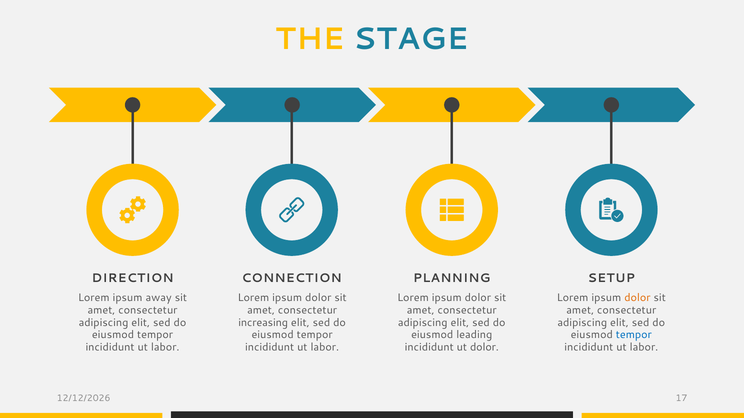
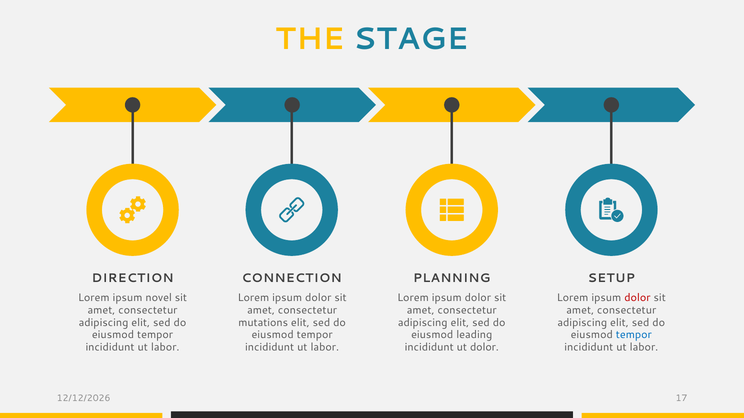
away: away -> novel (159, 298)
dolor colour: orange -> red (637, 298)
increasing: increasing -> mutations (263, 323)
